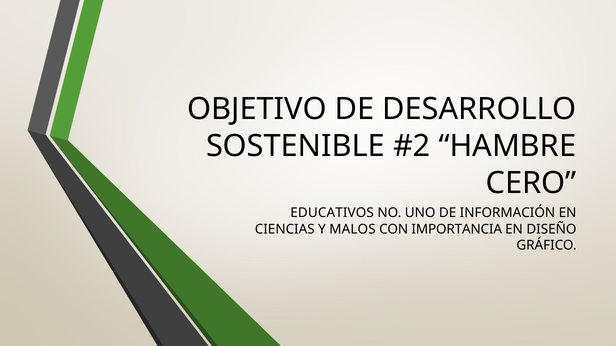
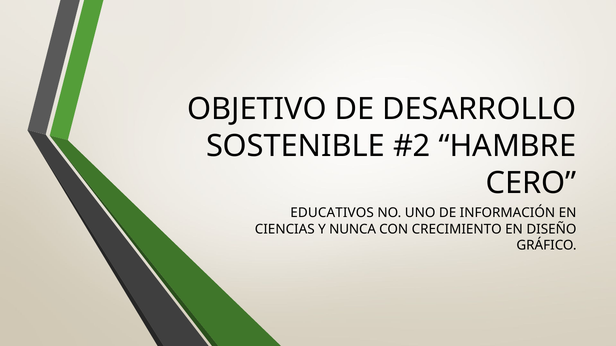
MALOS: MALOS -> NUNCA (353, 229)
IMPORTANCIA: IMPORTANCIA -> CRECIMIENTO (457, 229)
